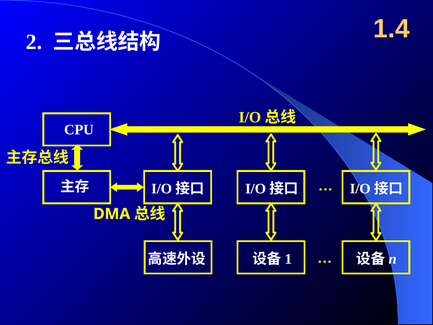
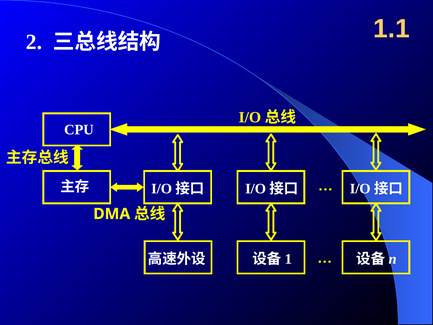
1.4: 1.4 -> 1.1 (391, 29)
